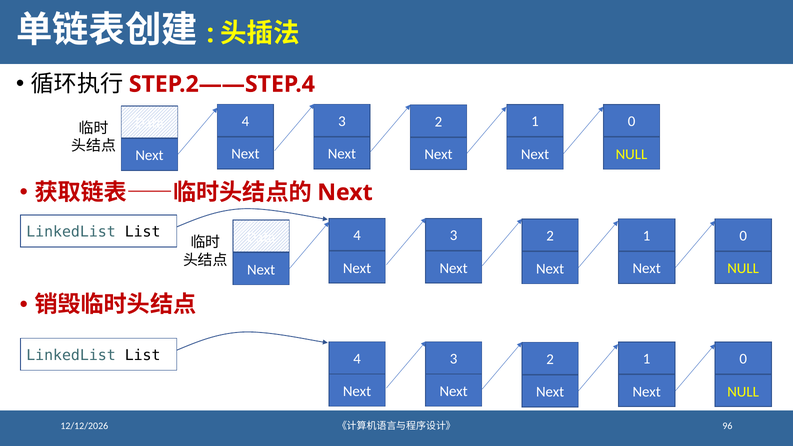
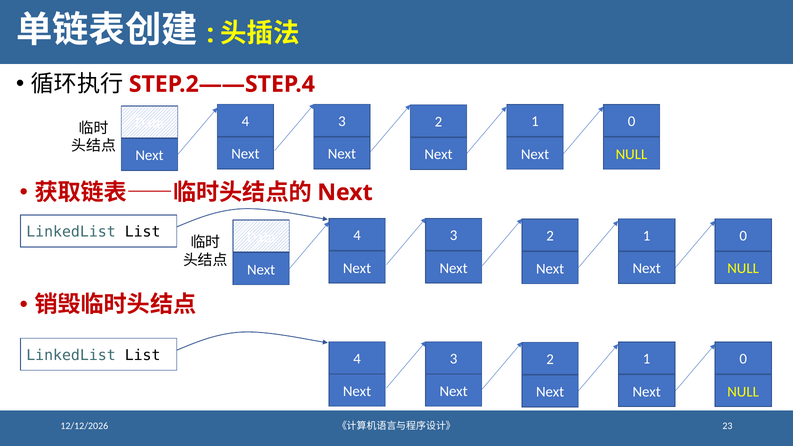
96: 96 -> 23 (727, 426)
